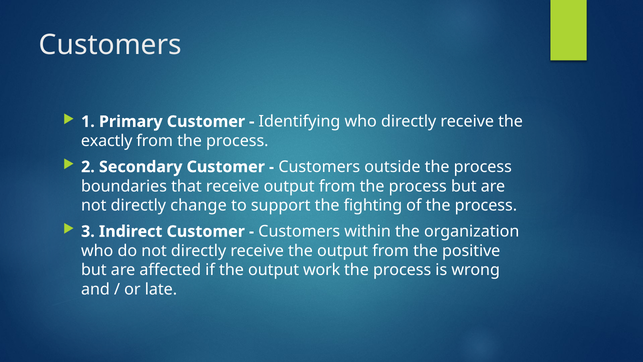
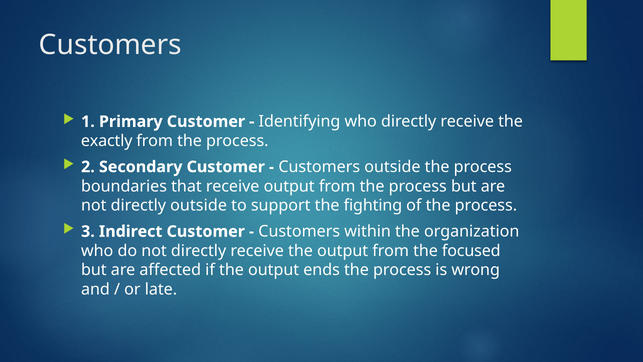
directly change: change -> outside (199, 205)
positive: positive -> focused (471, 251)
work: work -> ends (322, 270)
